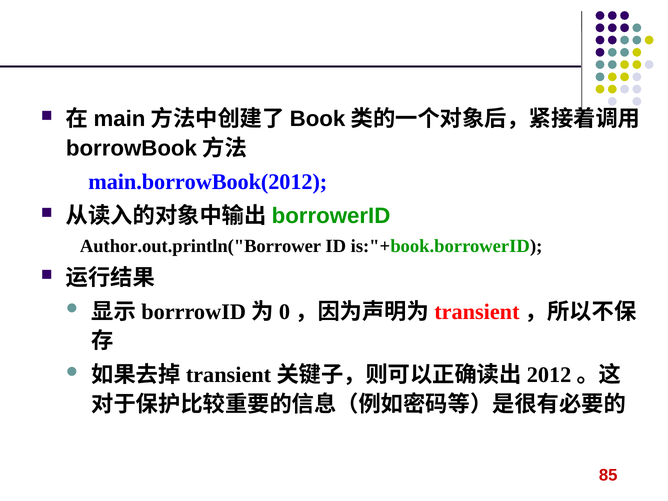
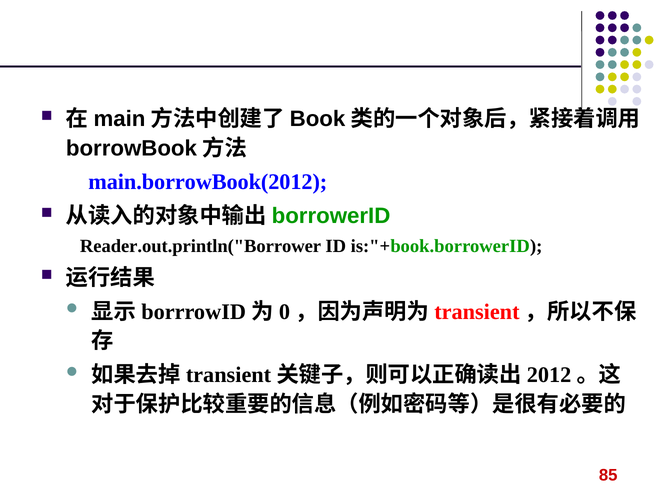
Author.out.println("Borrower: Author.out.println("Borrower -> Reader.out.println("Borrower (201, 246)
